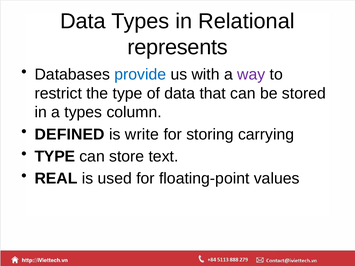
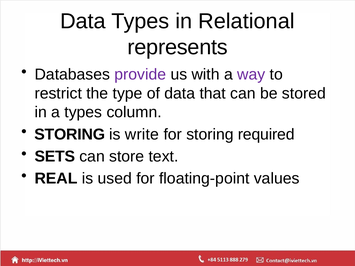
provide colour: blue -> purple (140, 74)
DEFINED: DEFINED -> STORING (70, 134)
carrying: carrying -> required (266, 134)
TYPE: TYPE -> SETS (55, 157)
